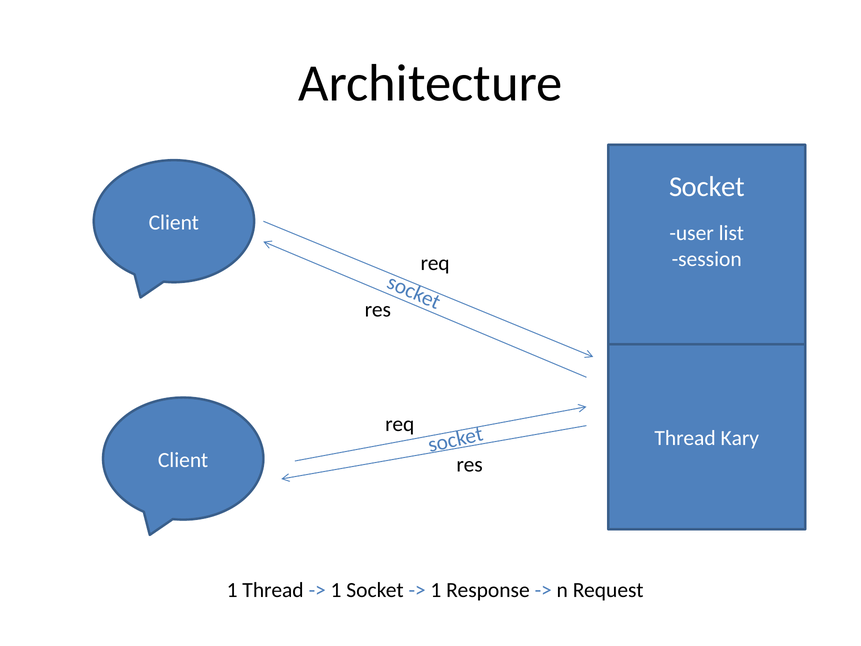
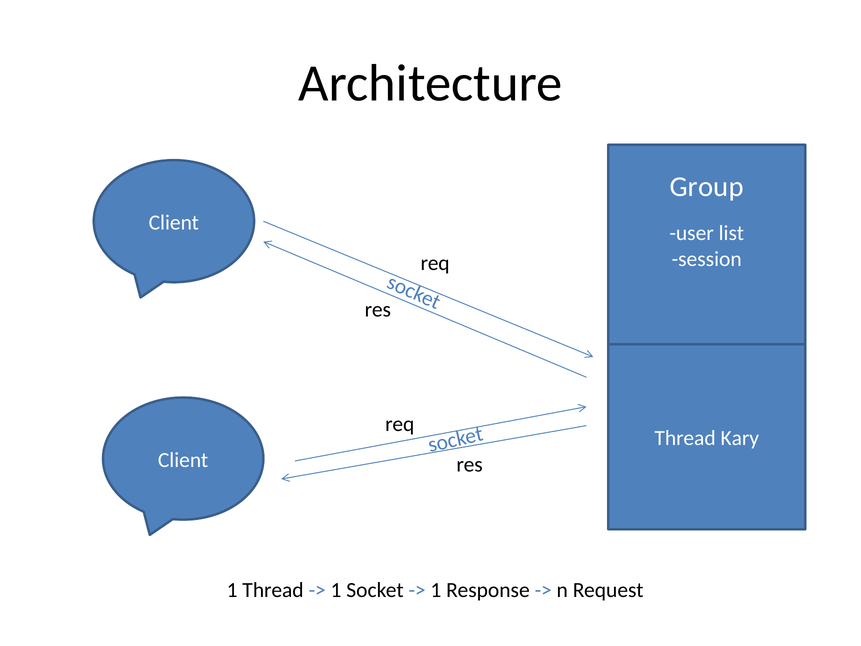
Socket: Socket -> Group (707, 187)
